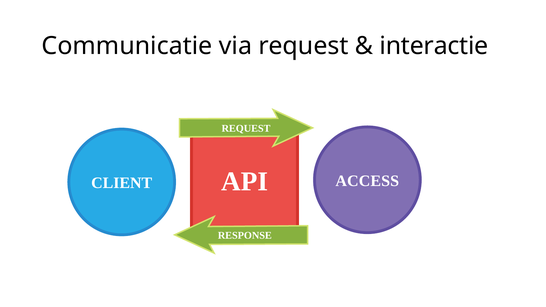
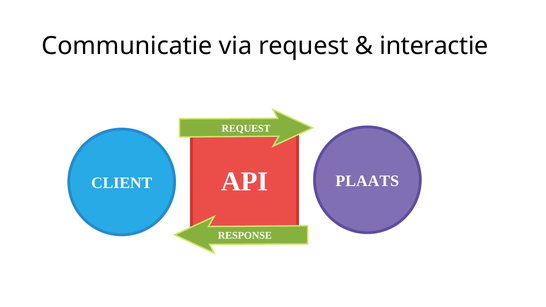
ACCESS: ACCESS -> PLAATS (367, 181)
